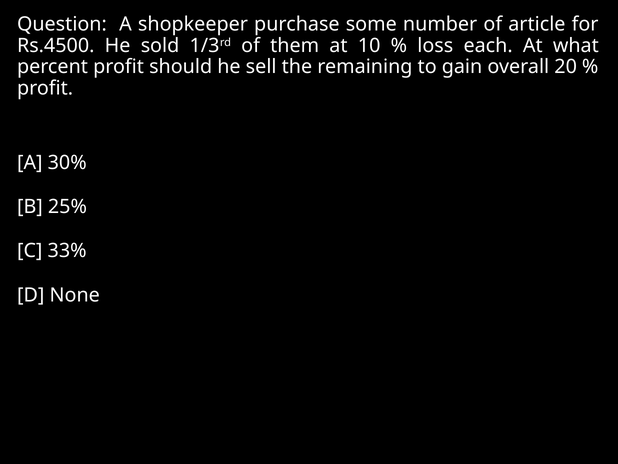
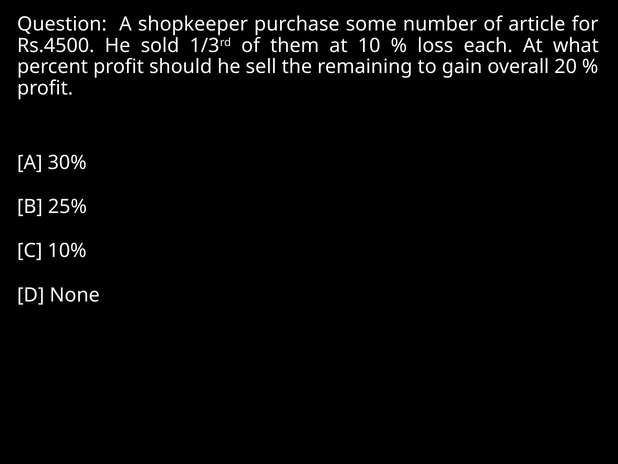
33%: 33% -> 10% (67, 251)
